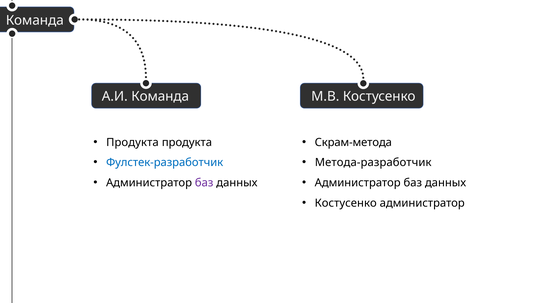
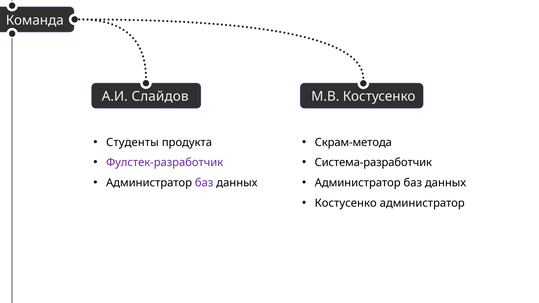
А.И Команда: Команда -> Слайдов (160, 97)
Продукта: Продукта -> Студенты (132, 142)
Фулстек-разработчик colour: blue -> purple (165, 163)
Метода-разработчик: Метода-разработчик -> Система-разработчик (373, 163)
